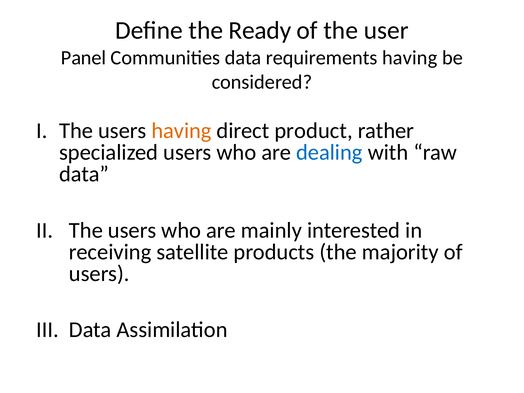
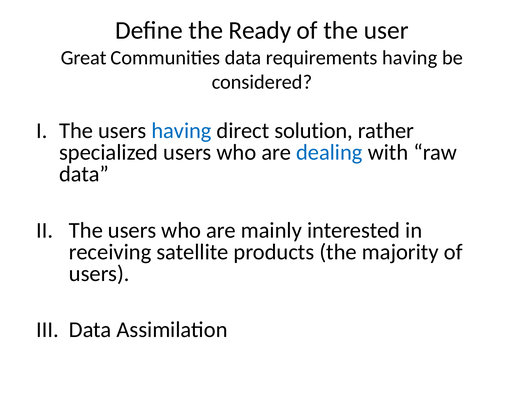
Panel: Panel -> Great (84, 58)
having colour: orange -> blue (181, 131)
product: product -> solution (314, 131)
